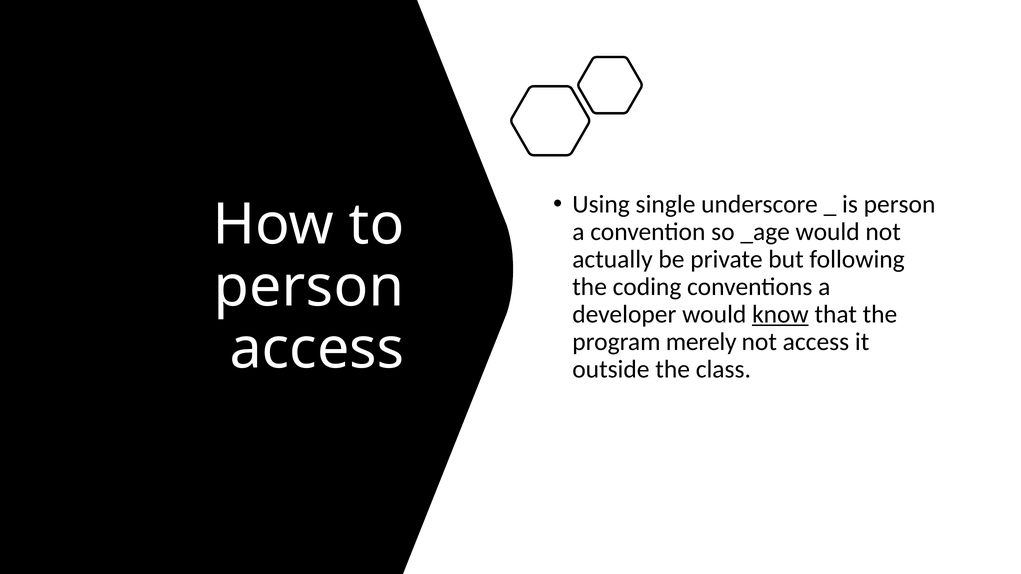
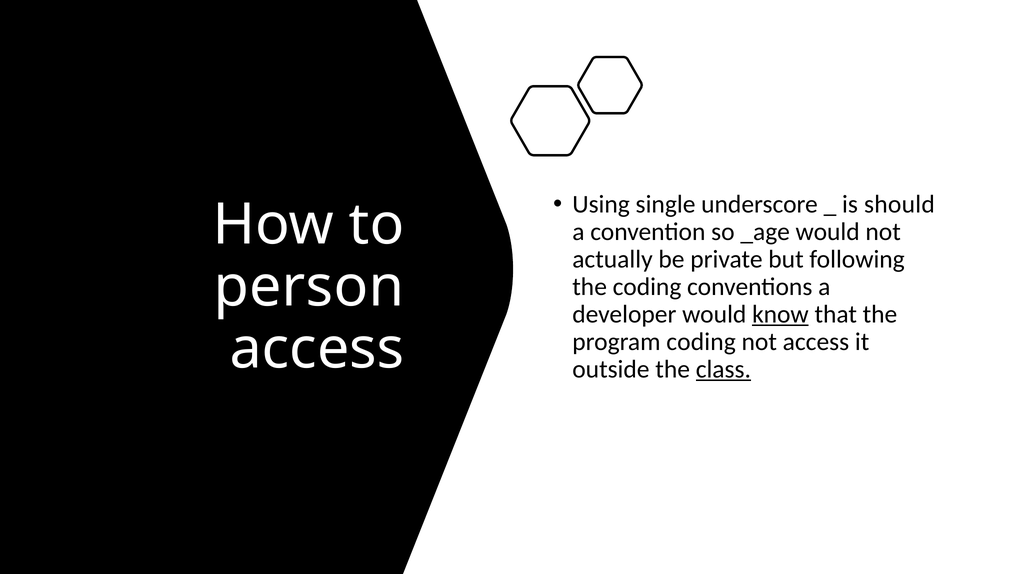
is person: person -> should (899, 204)
program merely: merely -> coding (701, 342)
class underline: none -> present (723, 370)
